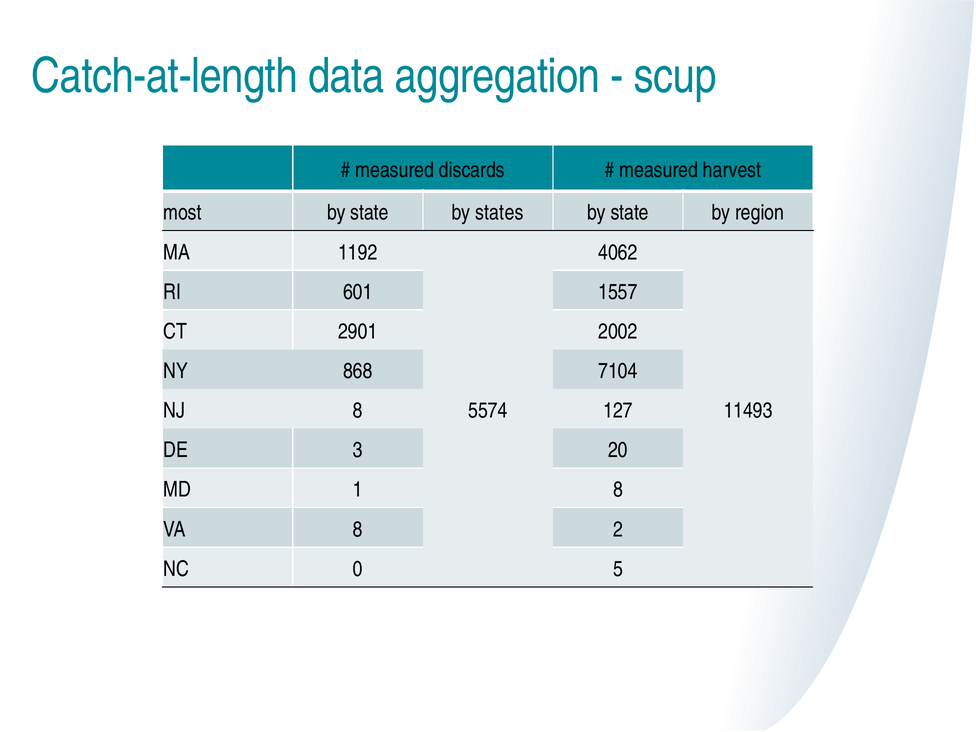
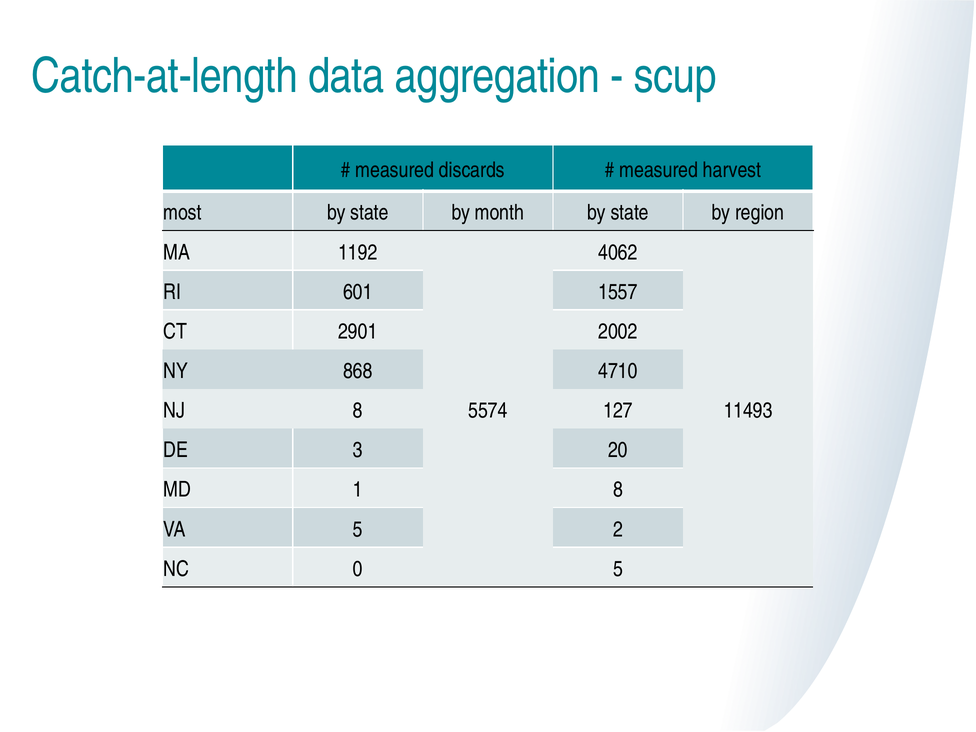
states: states -> month (499, 213)
7104: 7104 -> 4710 (618, 371)
VA 8: 8 -> 5 (358, 529)
